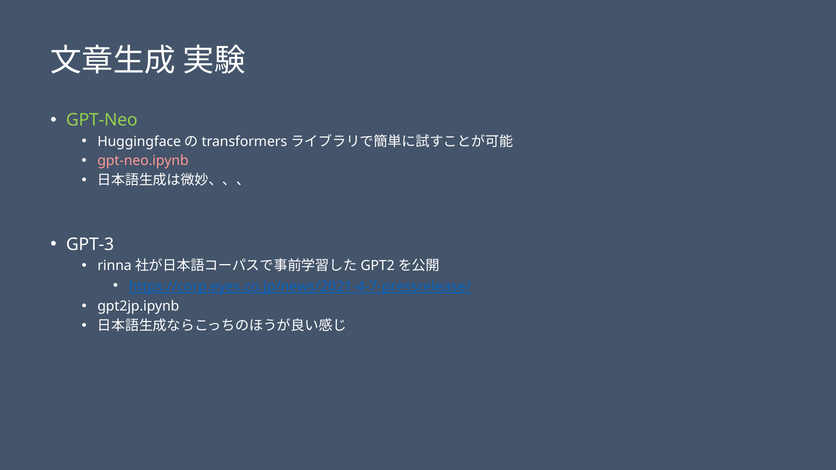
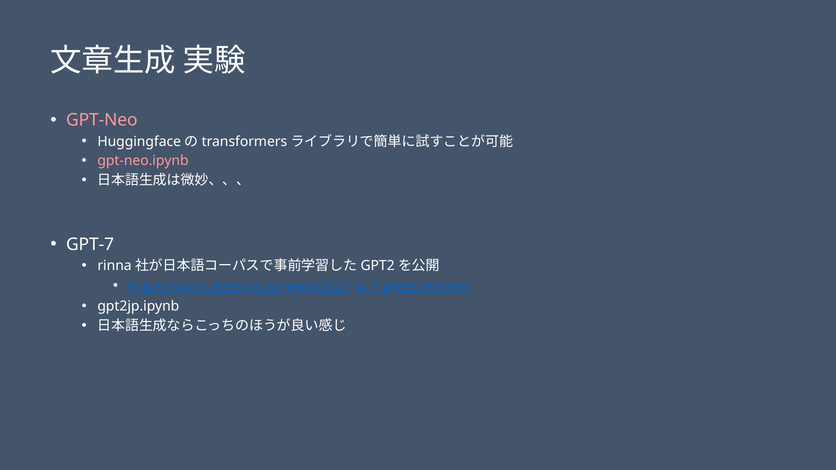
GPT-Neo colour: light green -> pink (102, 120)
GPT-3: GPT-3 -> GPT-7 (90, 245)
https://corp.eyes.co.jp/news/2021-4-7-pressrelease/: https://corp.eyes.co.jp/news/2021-4-7-pressrelease/ -> https://corp.does.co.jp/news/2021-4-7-pressrelease/ (300, 287)
